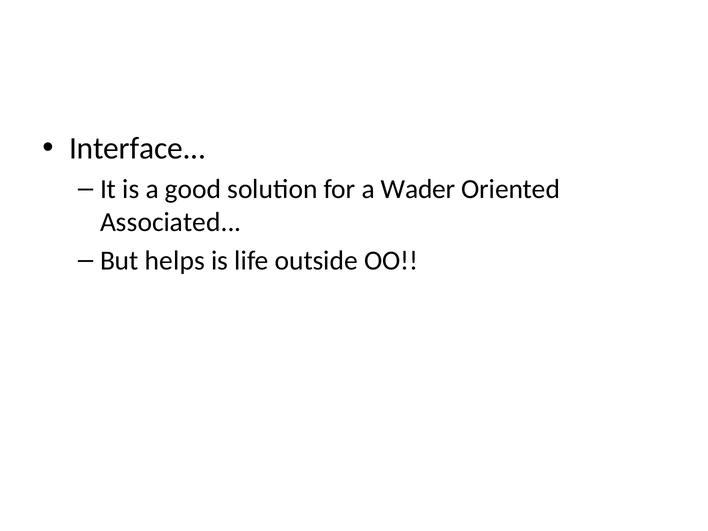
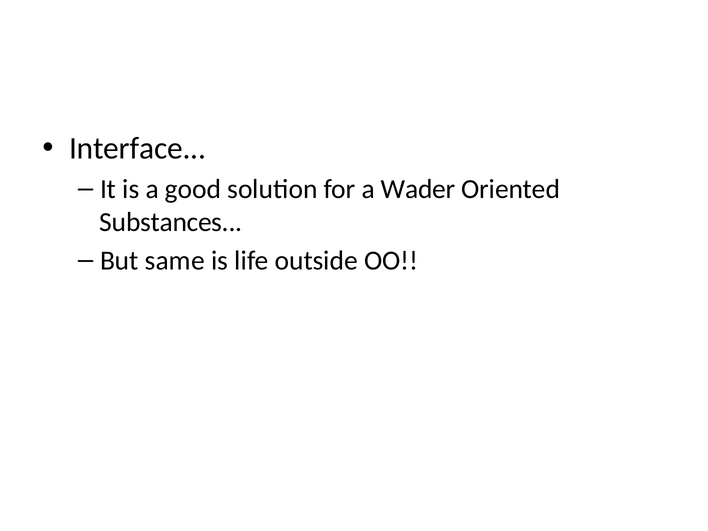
Associated: Associated -> Substances (171, 222)
helps: helps -> same (175, 261)
